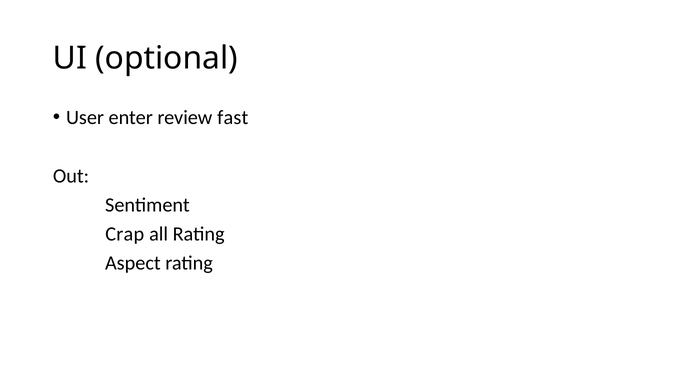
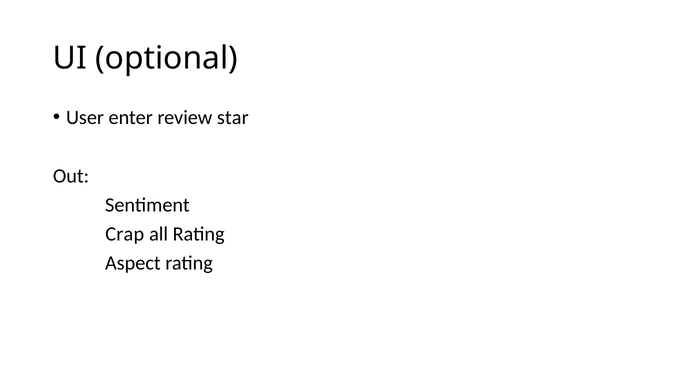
fast: fast -> star (233, 118)
